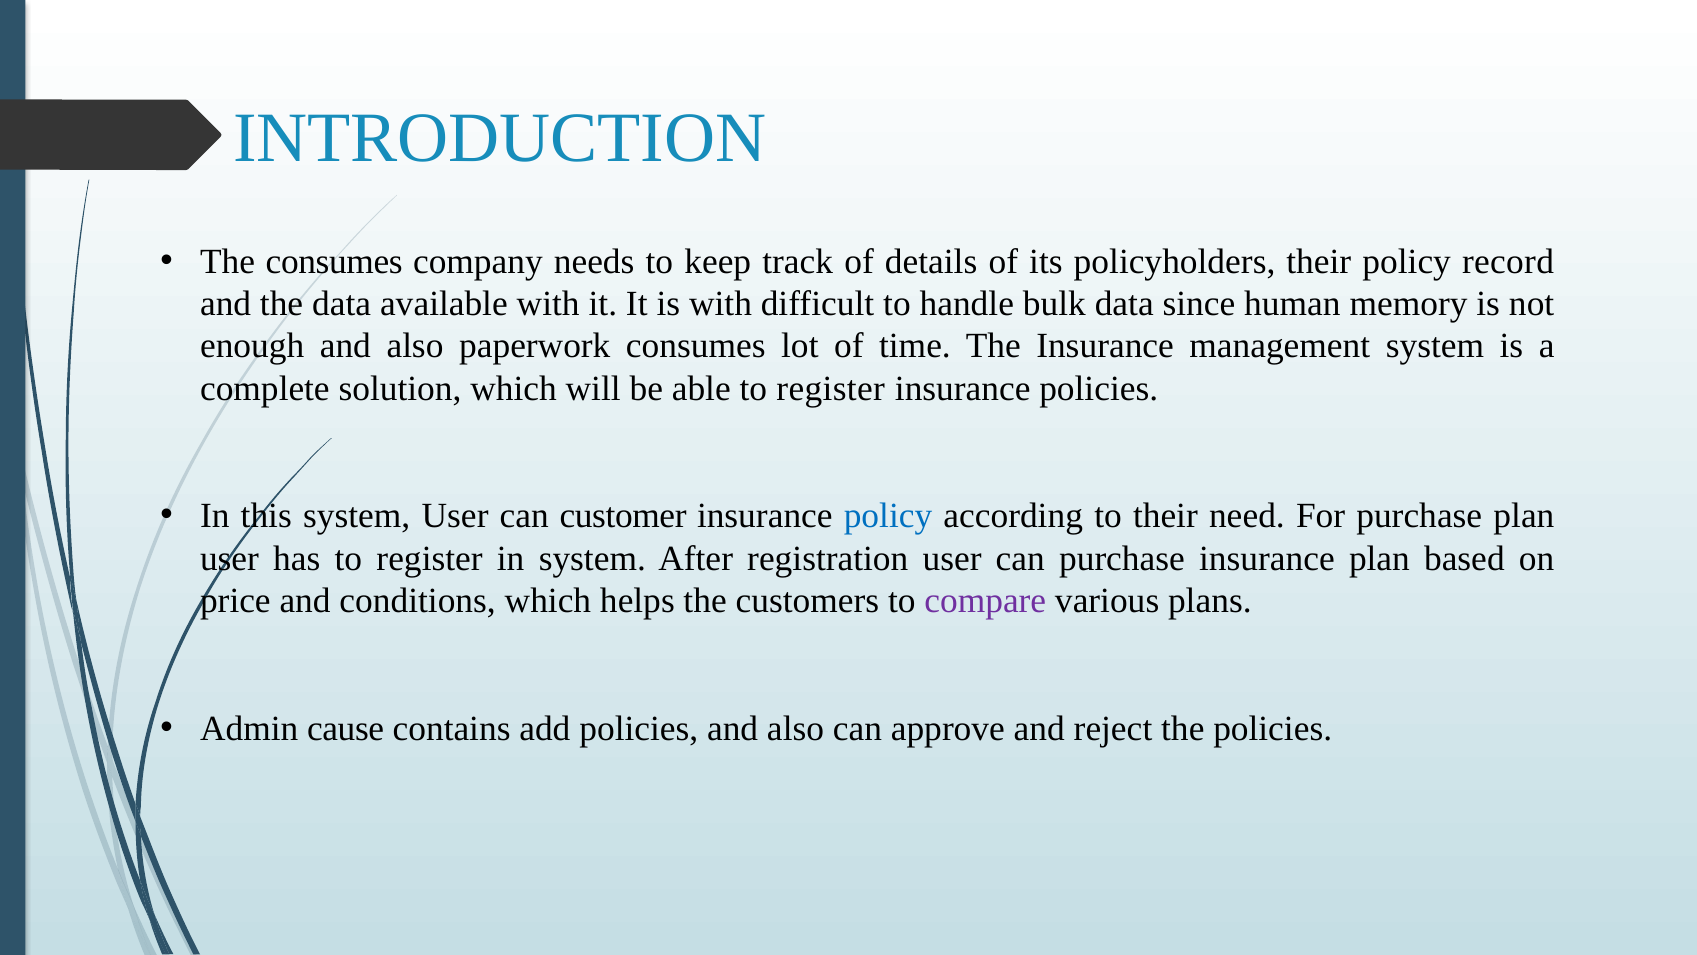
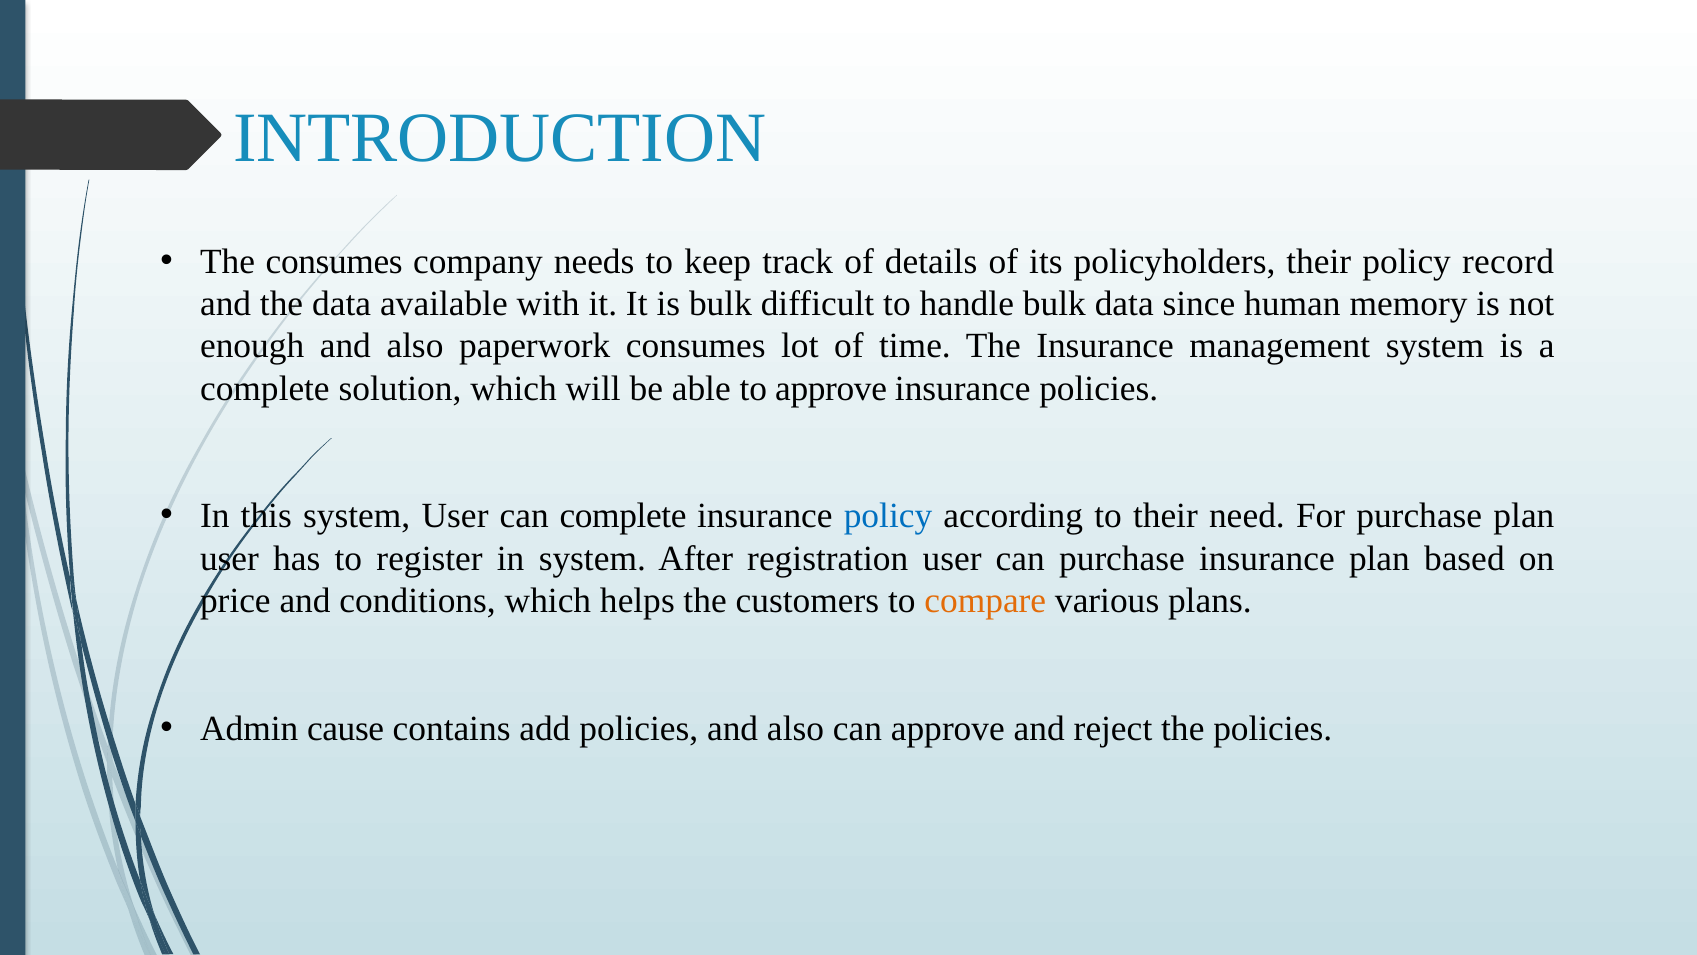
is with: with -> bulk (721, 304)
able to register: register -> approve (831, 389)
can customer: customer -> complete (623, 516)
compare colour: purple -> orange (985, 601)
